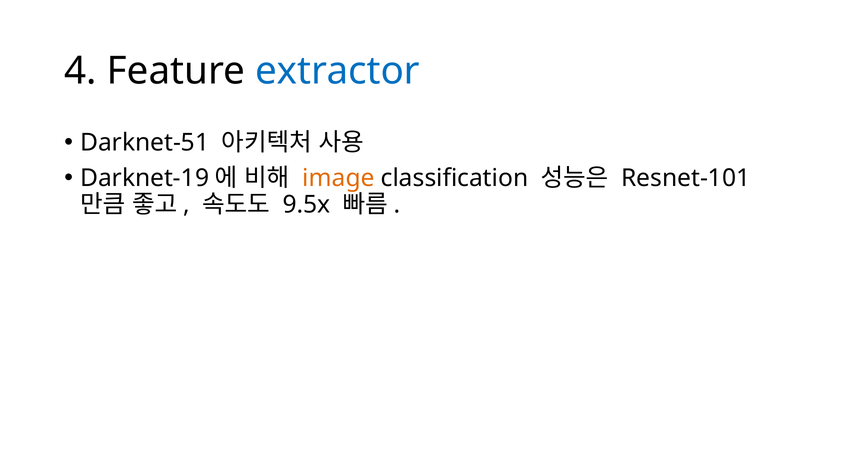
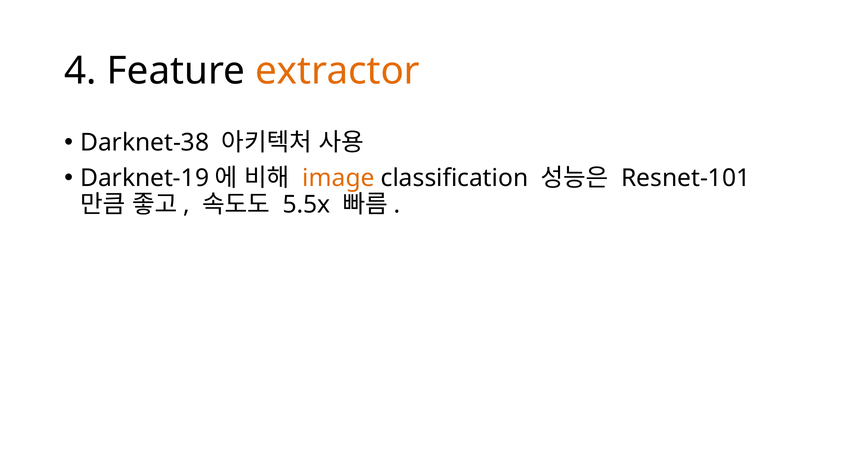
extractor colour: blue -> orange (338, 71)
Darknet-51: Darknet-51 -> Darknet-38 (145, 143)
9.5x: 9.5x -> 5.5x (307, 205)
